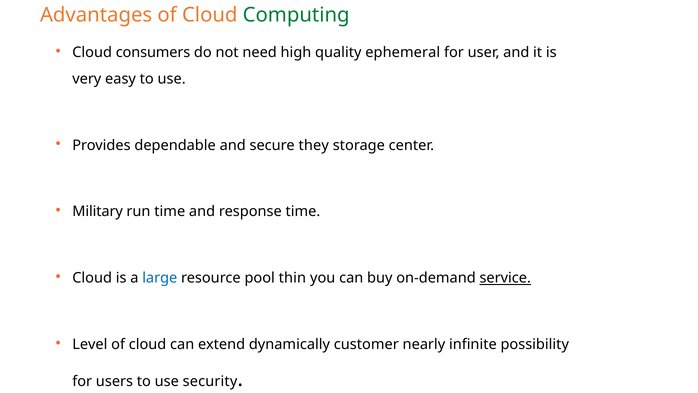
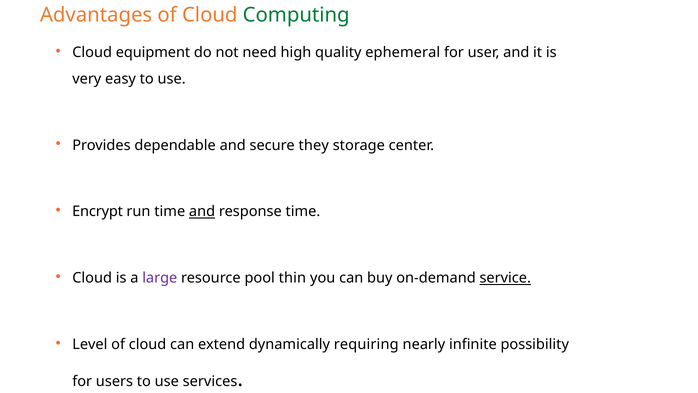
consumers: consumers -> equipment (153, 52)
Military: Military -> Encrypt (98, 211)
and underline: none -> present (202, 211)
large colour: blue -> purple (160, 278)
customer: customer -> requiring (366, 344)
security: security -> services (210, 381)
